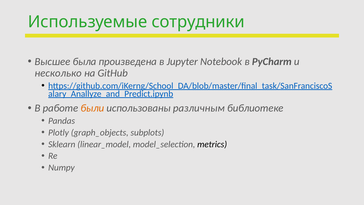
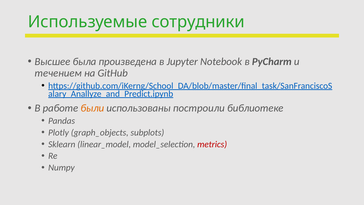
несколько: несколько -> течением (58, 73)
различным: различным -> построили (199, 108)
metrics colour: black -> red (212, 144)
